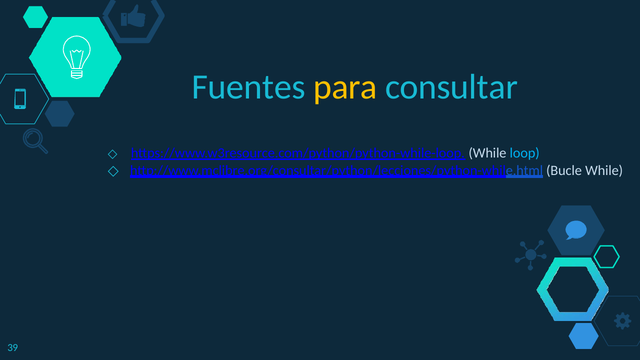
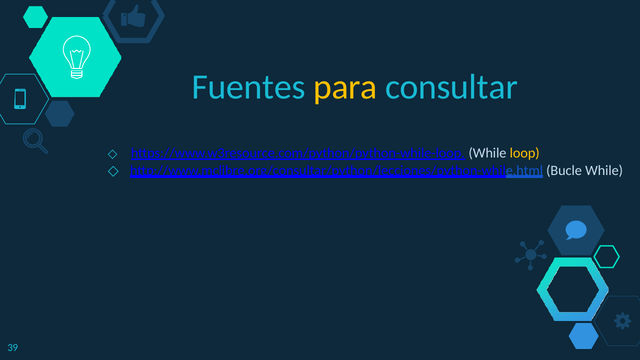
loop colour: light blue -> yellow (525, 153)
